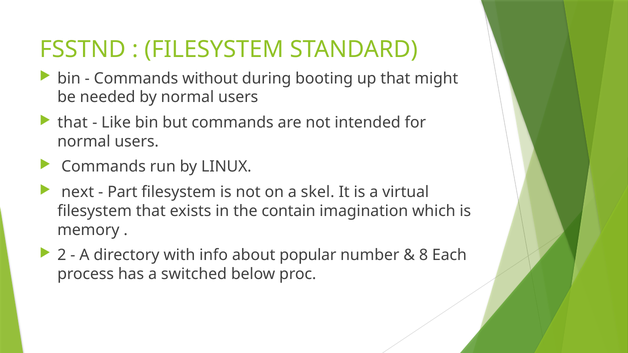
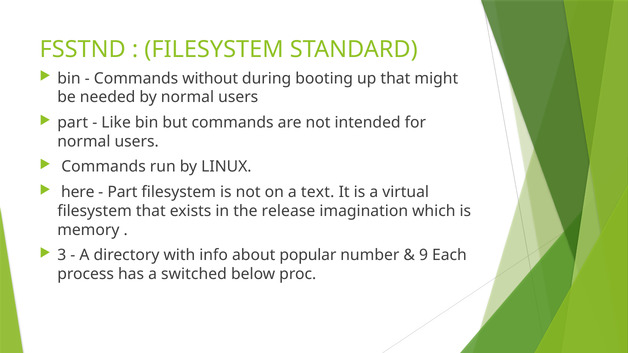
that: that -> part (73, 123)
next: next -> here (78, 192)
skel: skel -> text (318, 192)
contain: contain -> release (288, 211)
2: 2 -> 3 (62, 255)
8: 8 -> 9 (424, 255)
